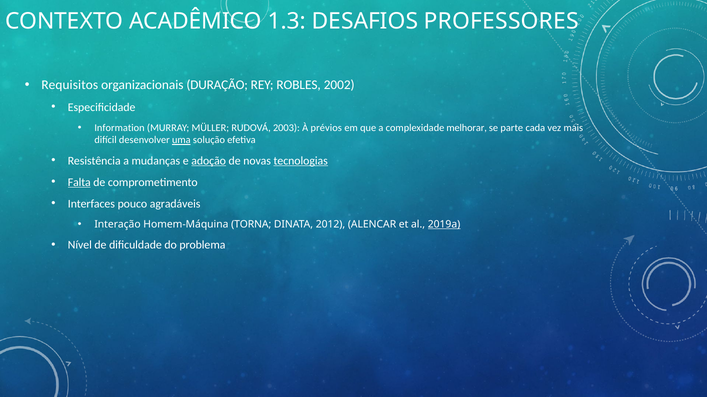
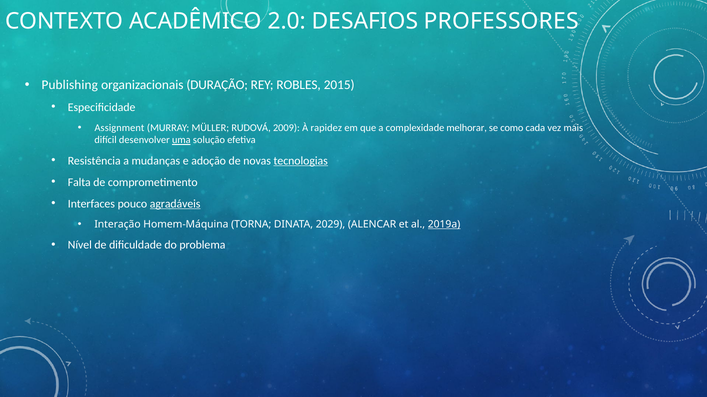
1.3: 1.3 -> 2.0 (287, 21)
Requisitos: Requisitos -> Publishing (70, 85)
2002: 2002 -> 2015 (339, 85)
Information: Information -> Assignment (119, 128)
2003: 2003 -> 2009 (286, 128)
prévios: prévios -> rapidez (326, 128)
parte: parte -> como (512, 128)
adoção underline: present -> none (209, 161)
Falta underline: present -> none (79, 183)
agradáveis underline: none -> present (175, 204)
2012: 2012 -> 2029 (330, 225)
